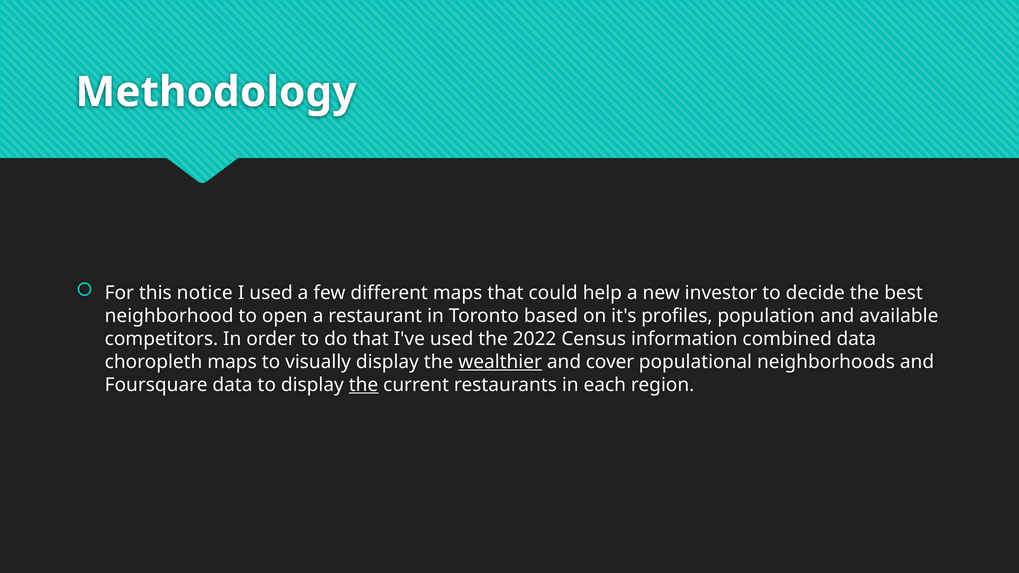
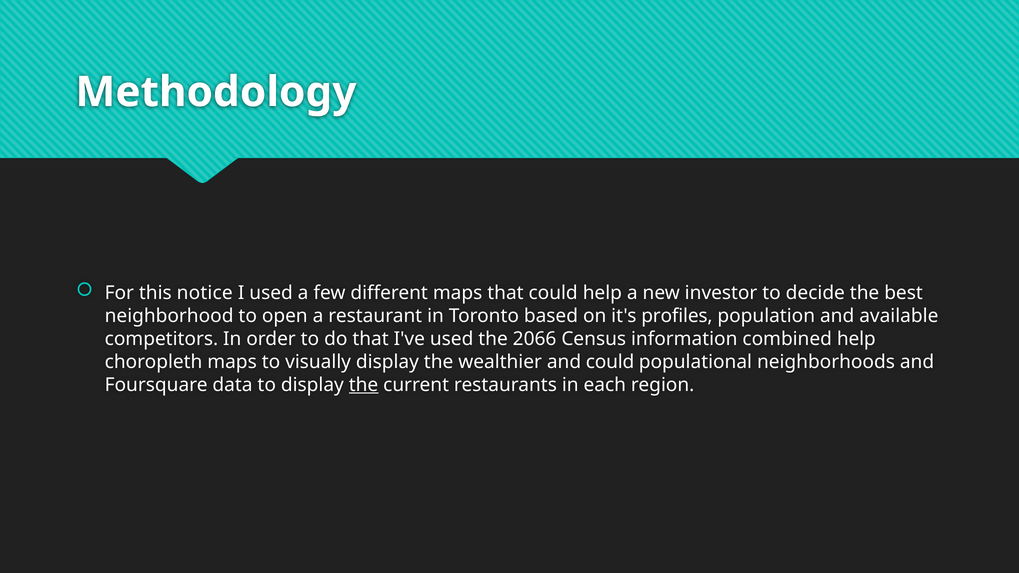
2022: 2022 -> 2066 (535, 339)
combined data: data -> help (856, 339)
wealthier underline: present -> none (500, 362)
and cover: cover -> could (610, 362)
